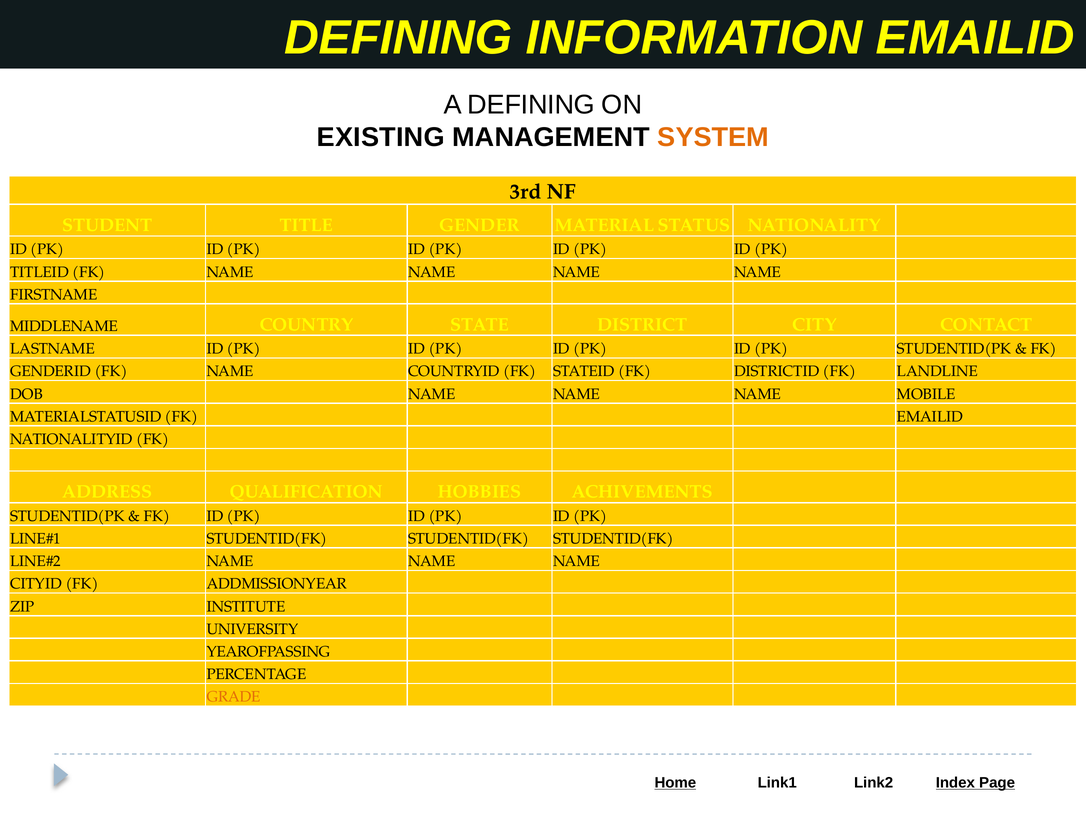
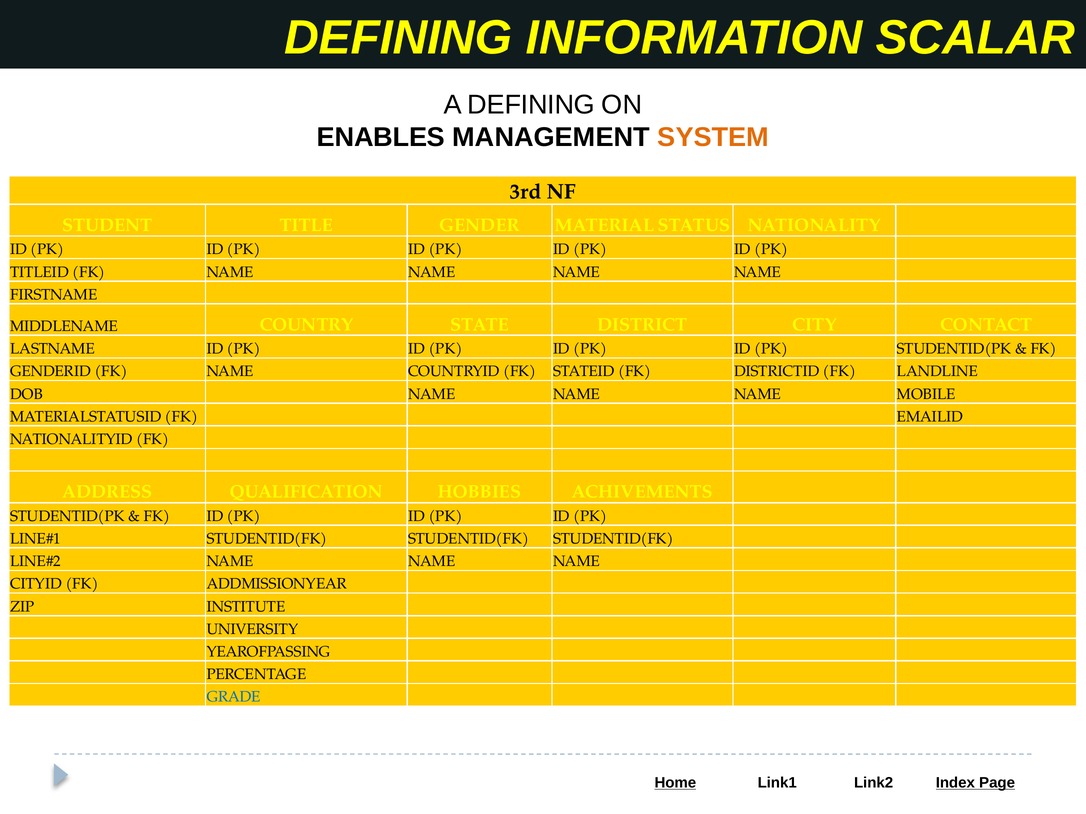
INFORMATION EMAILID: EMAILID -> SCALAR (975, 38)
EXISTING: EXISTING -> ENABLES (381, 138)
GRADE colour: orange -> blue (234, 697)
